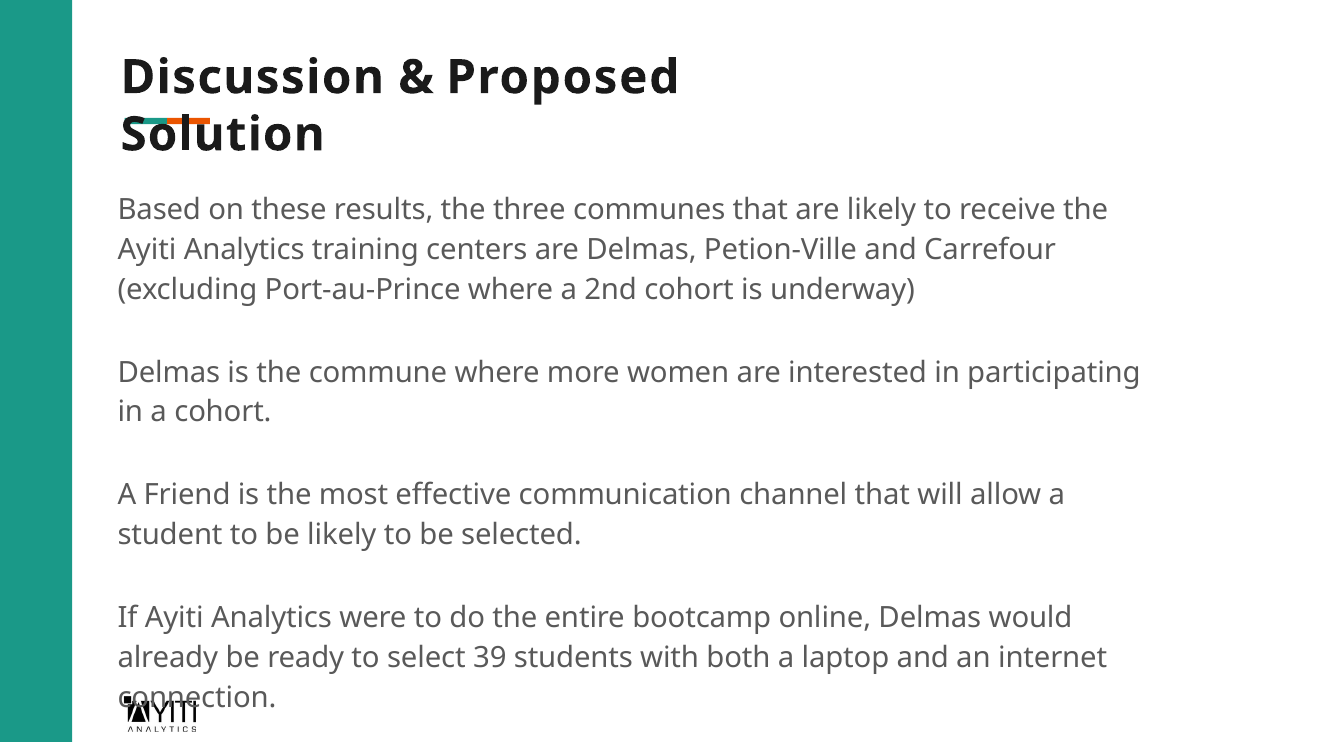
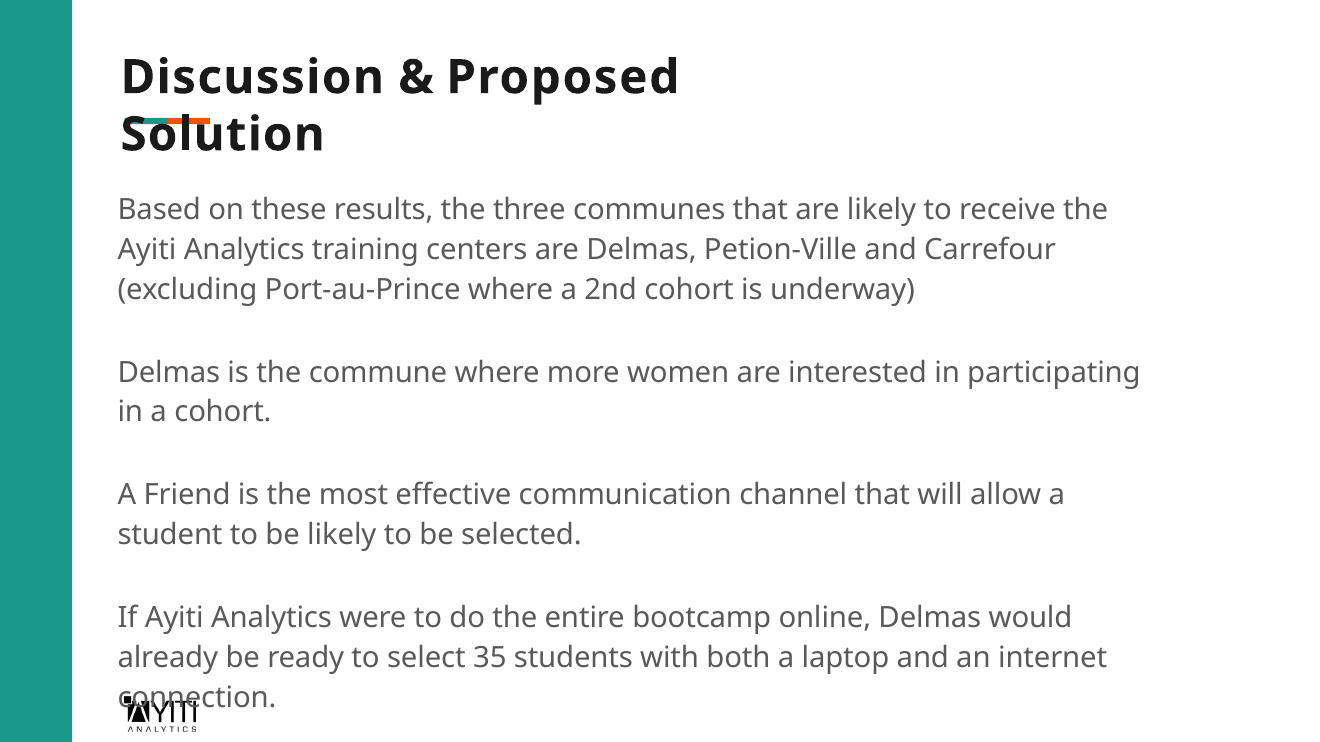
39: 39 -> 35 (490, 658)
